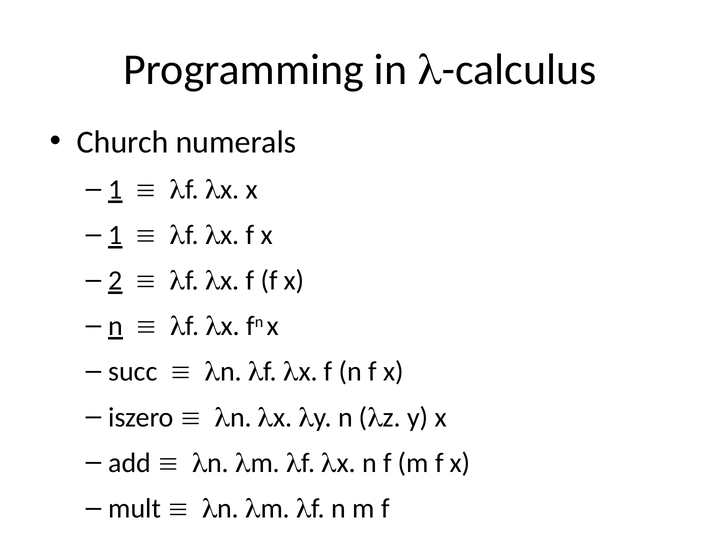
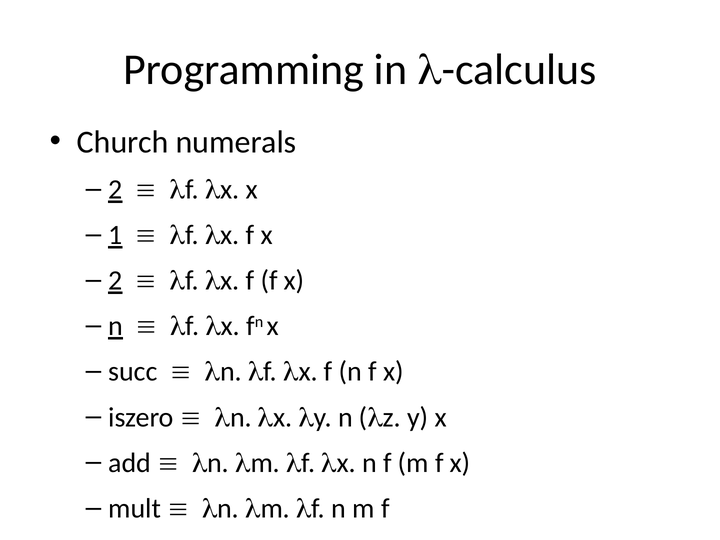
1: 1 -> 2 (115, 190)
